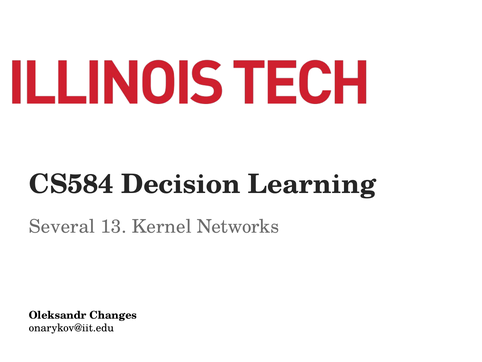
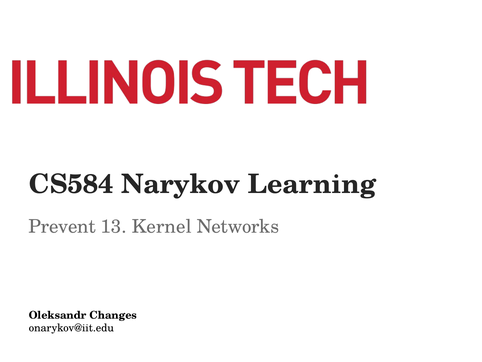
Decision: Decision -> Narykov (181, 184)
Several: Several -> Prevent (62, 226)
